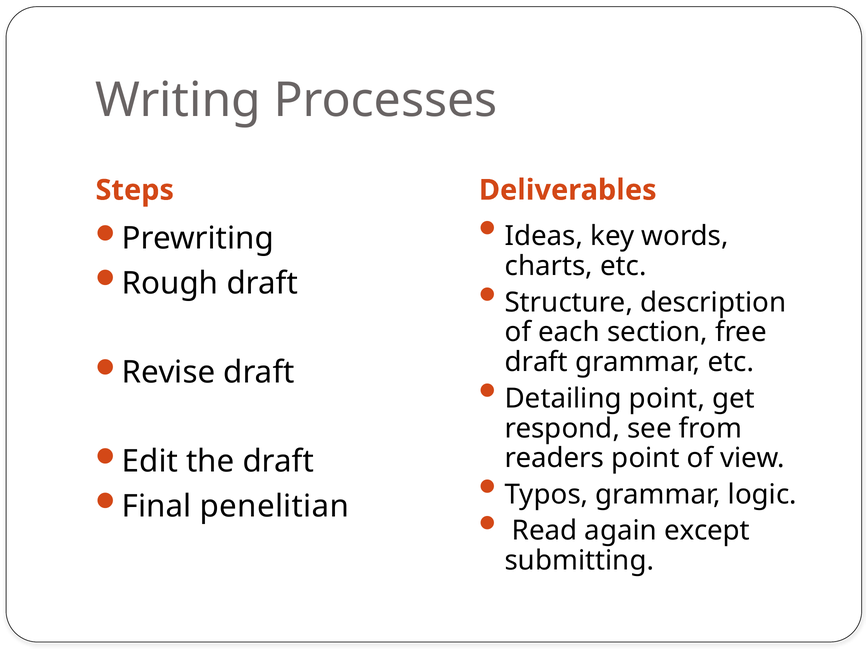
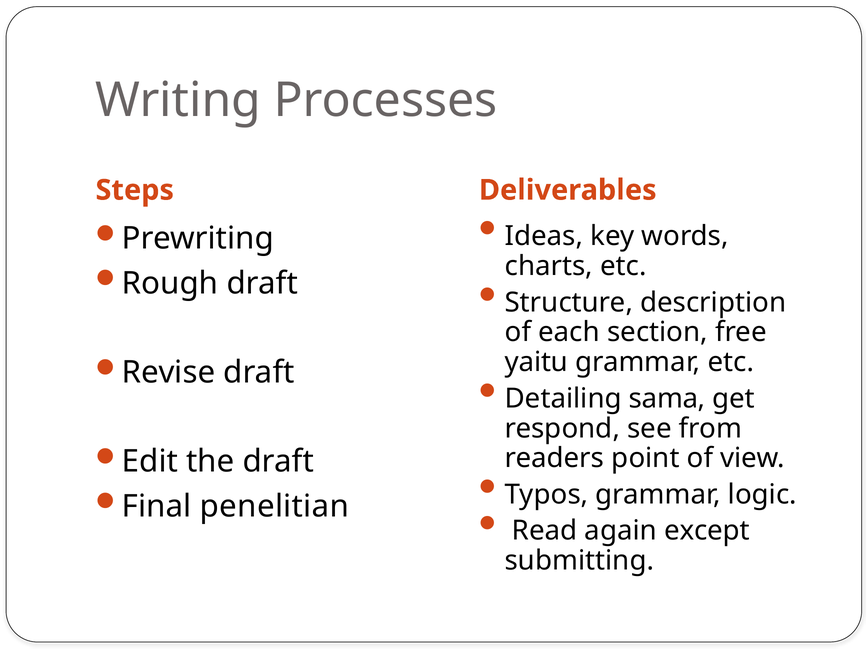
draft: draft -> yaitu (536, 362)
Detailing point: point -> sama (667, 398)
